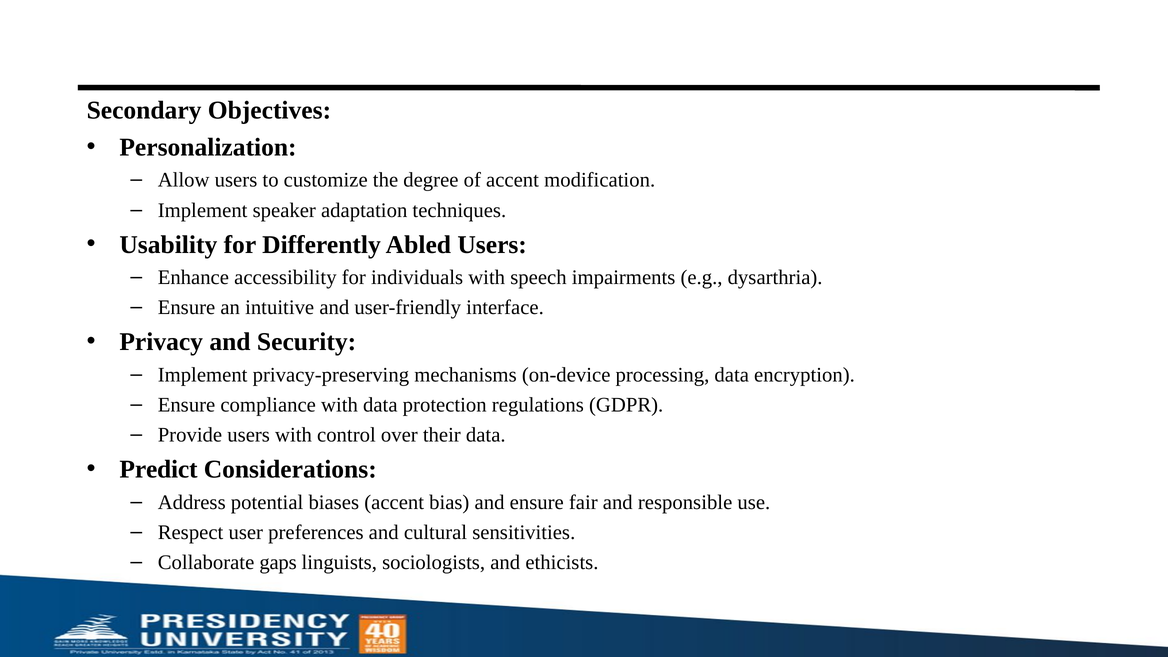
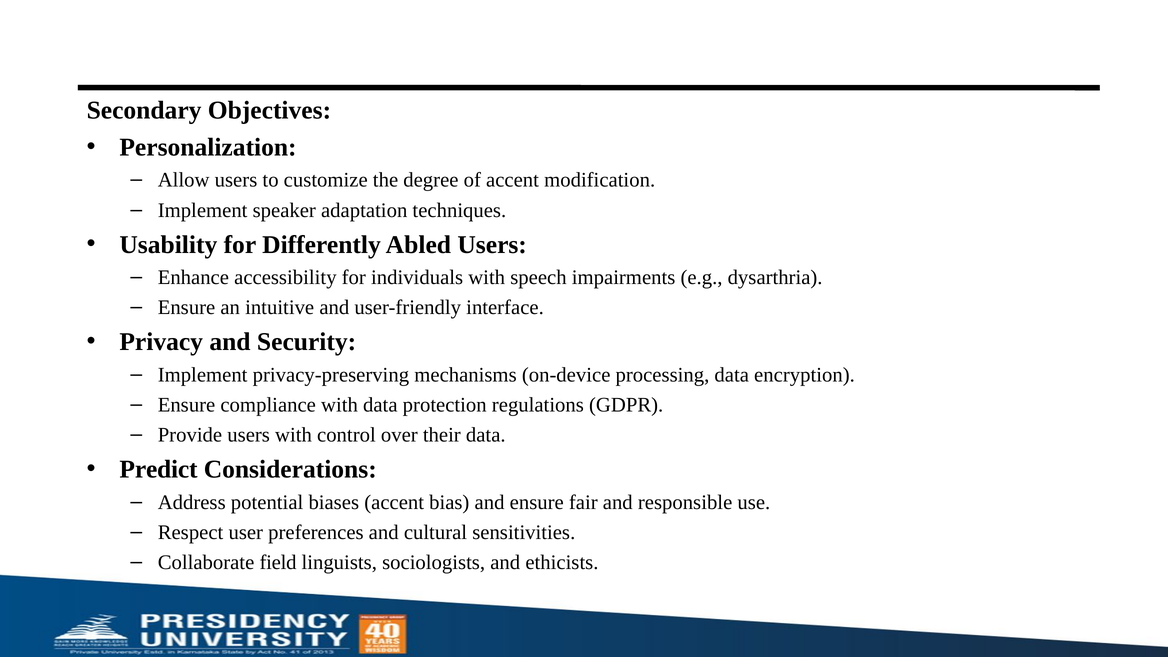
gaps: gaps -> field (278, 563)
